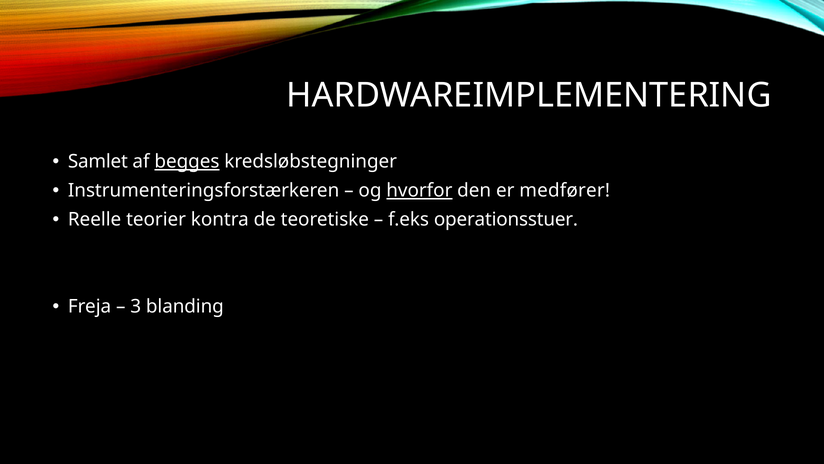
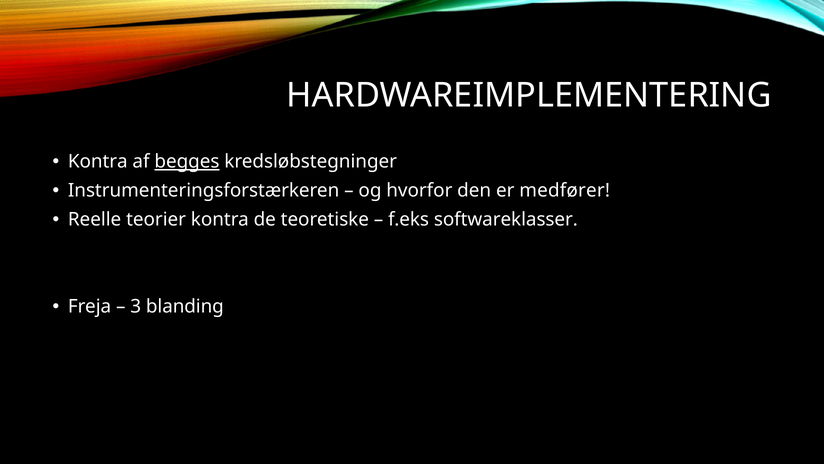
Samlet: Samlet -> Kontra (98, 161)
hvorfor underline: present -> none (419, 190)
operationsstuer: operationsstuer -> softwareklasser (506, 219)
